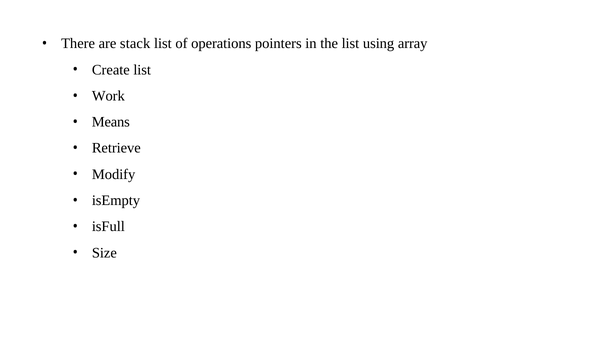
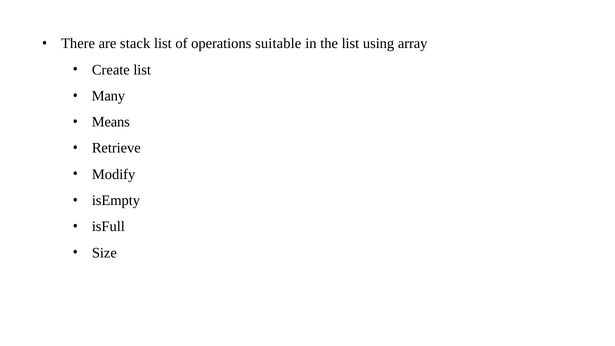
pointers: pointers -> suitable (278, 44)
Work: Work -> Many (108, 96)
